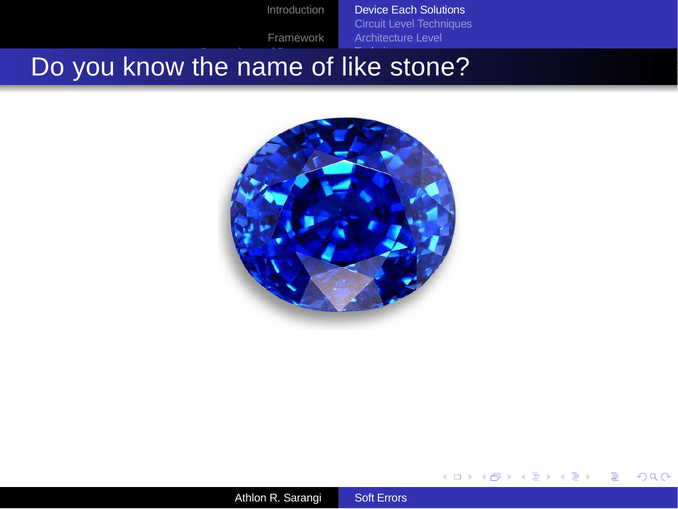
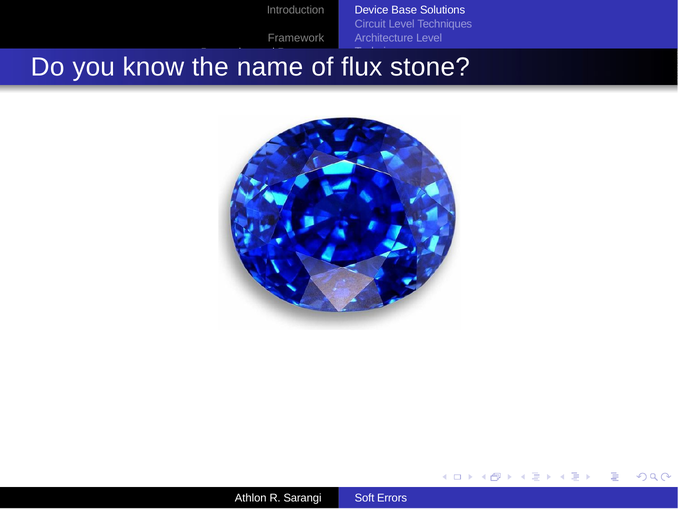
Each: Each -> Base (404, 10)
like: like -> flux (362, 67)
